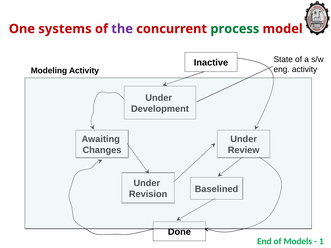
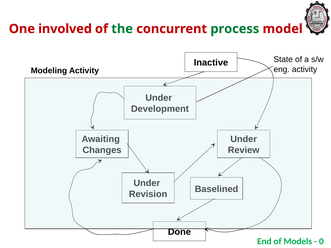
systems: systems -> involved (65, 29)
the colour: purple -> green (122, 29)
1: 1 -> 0 (321, 242)
